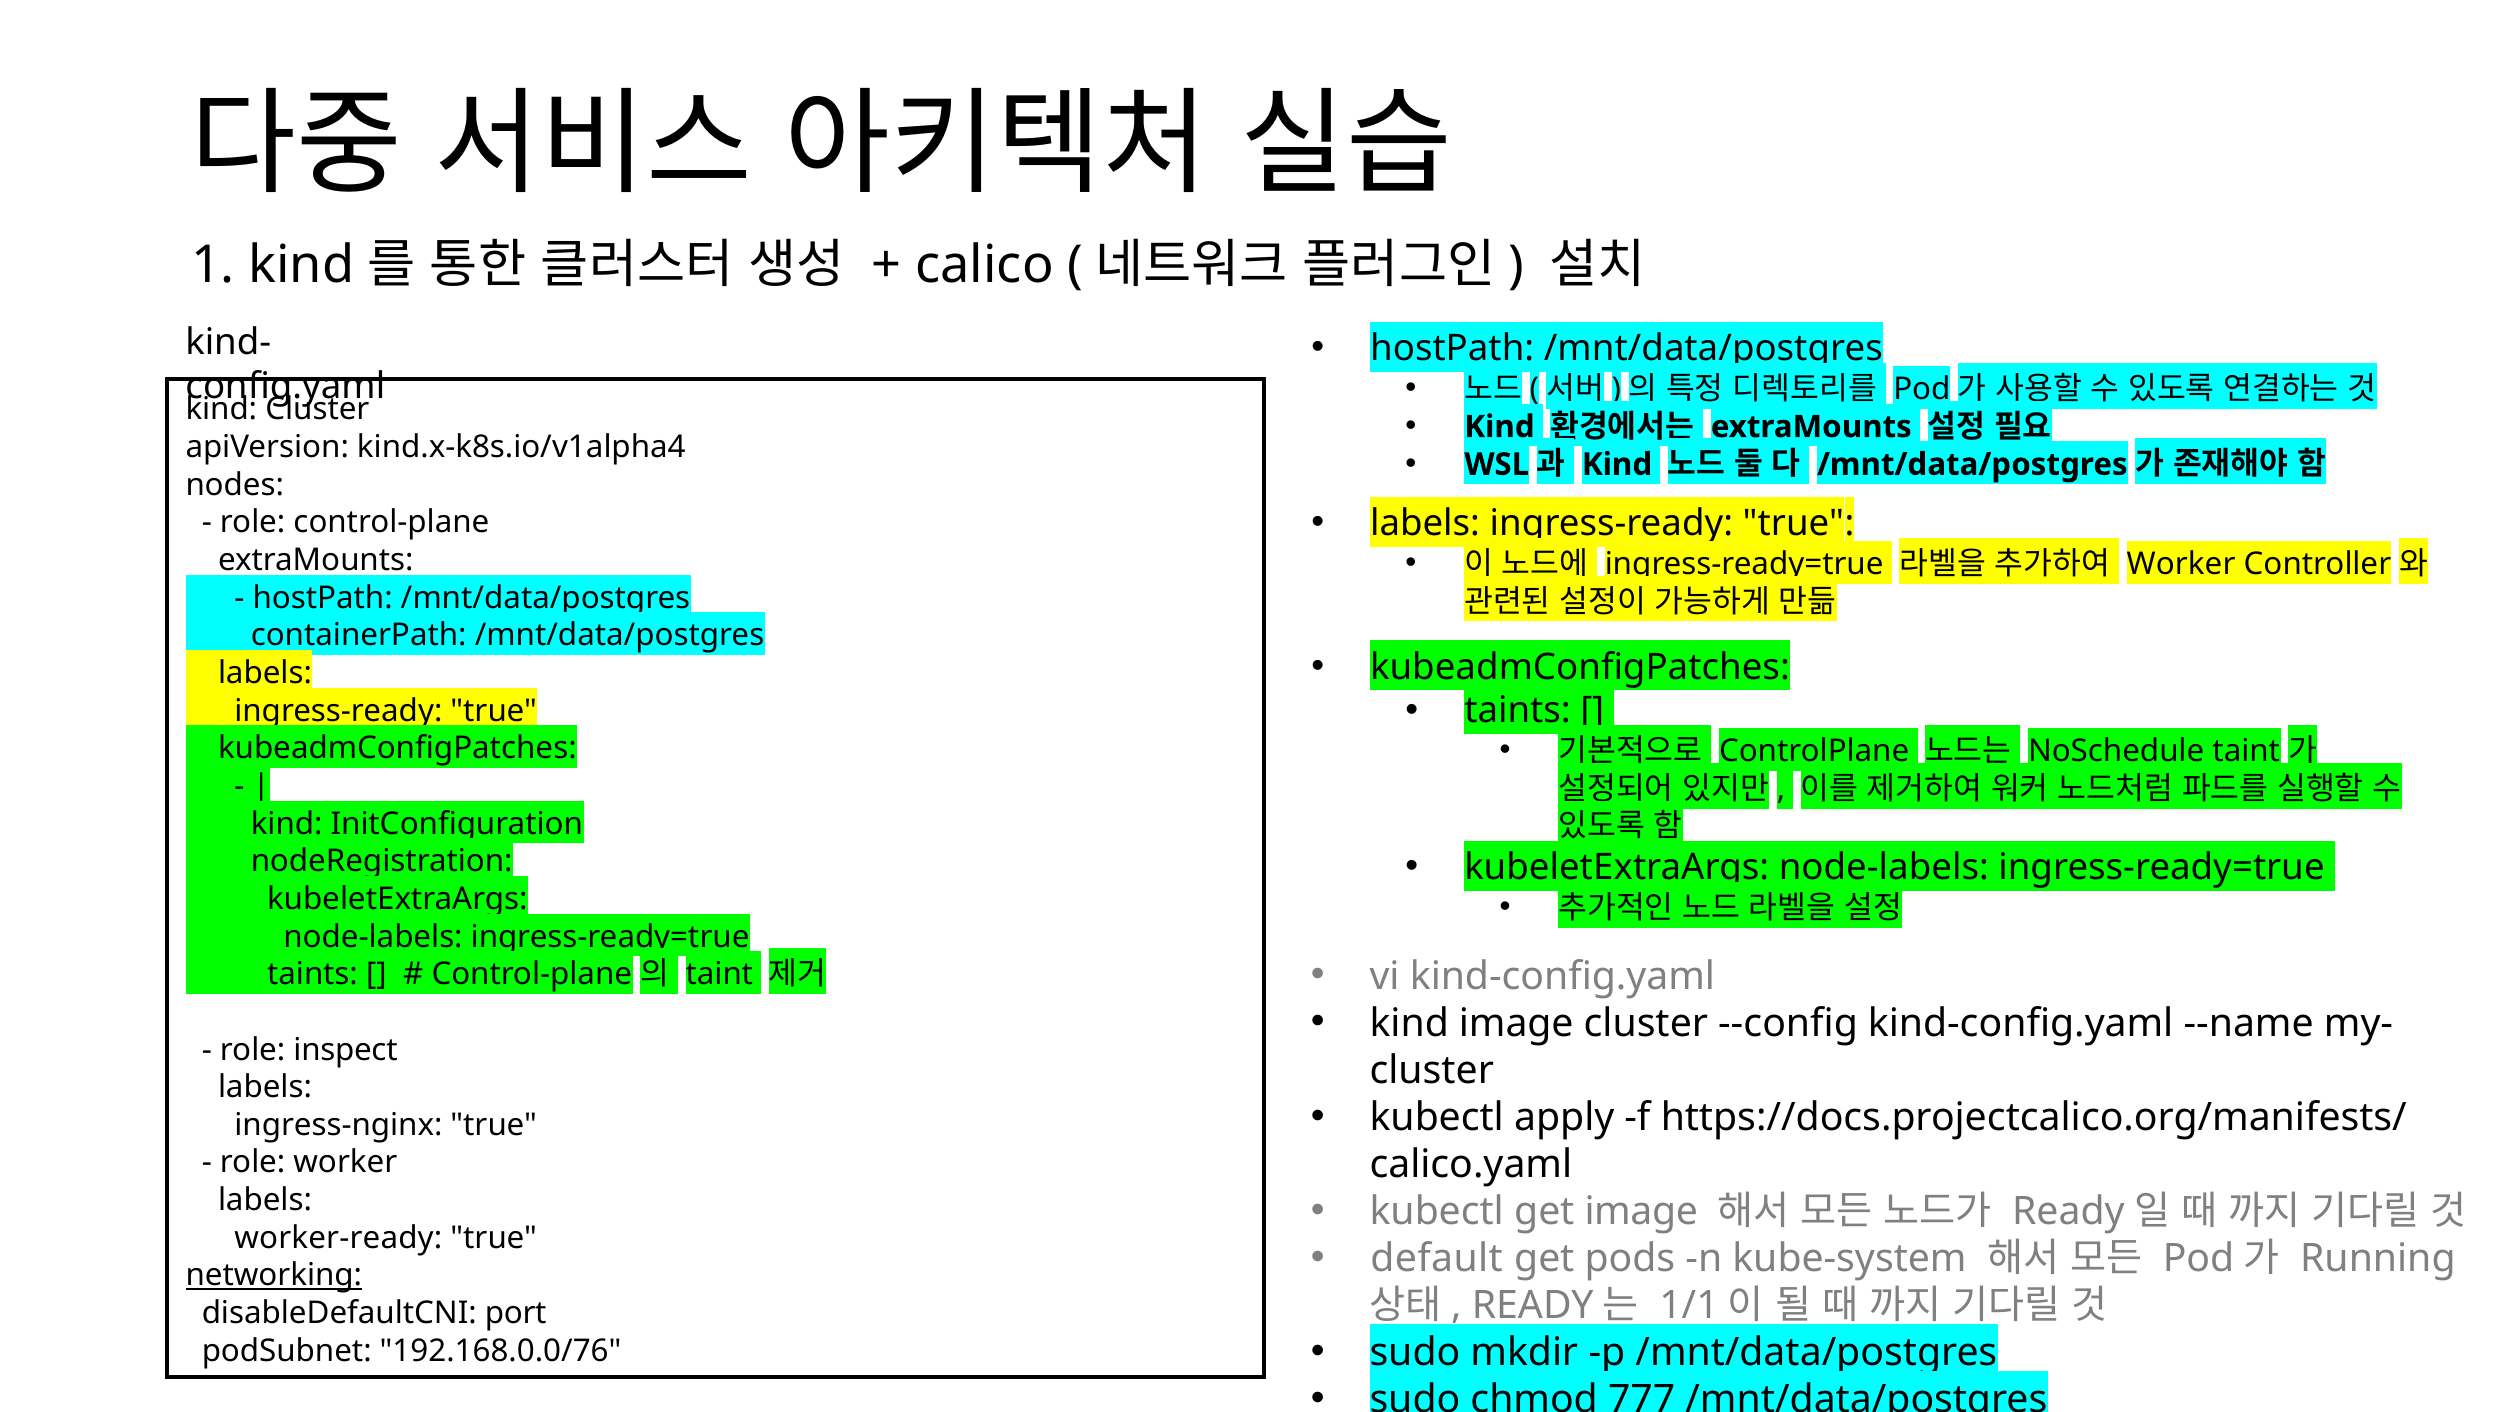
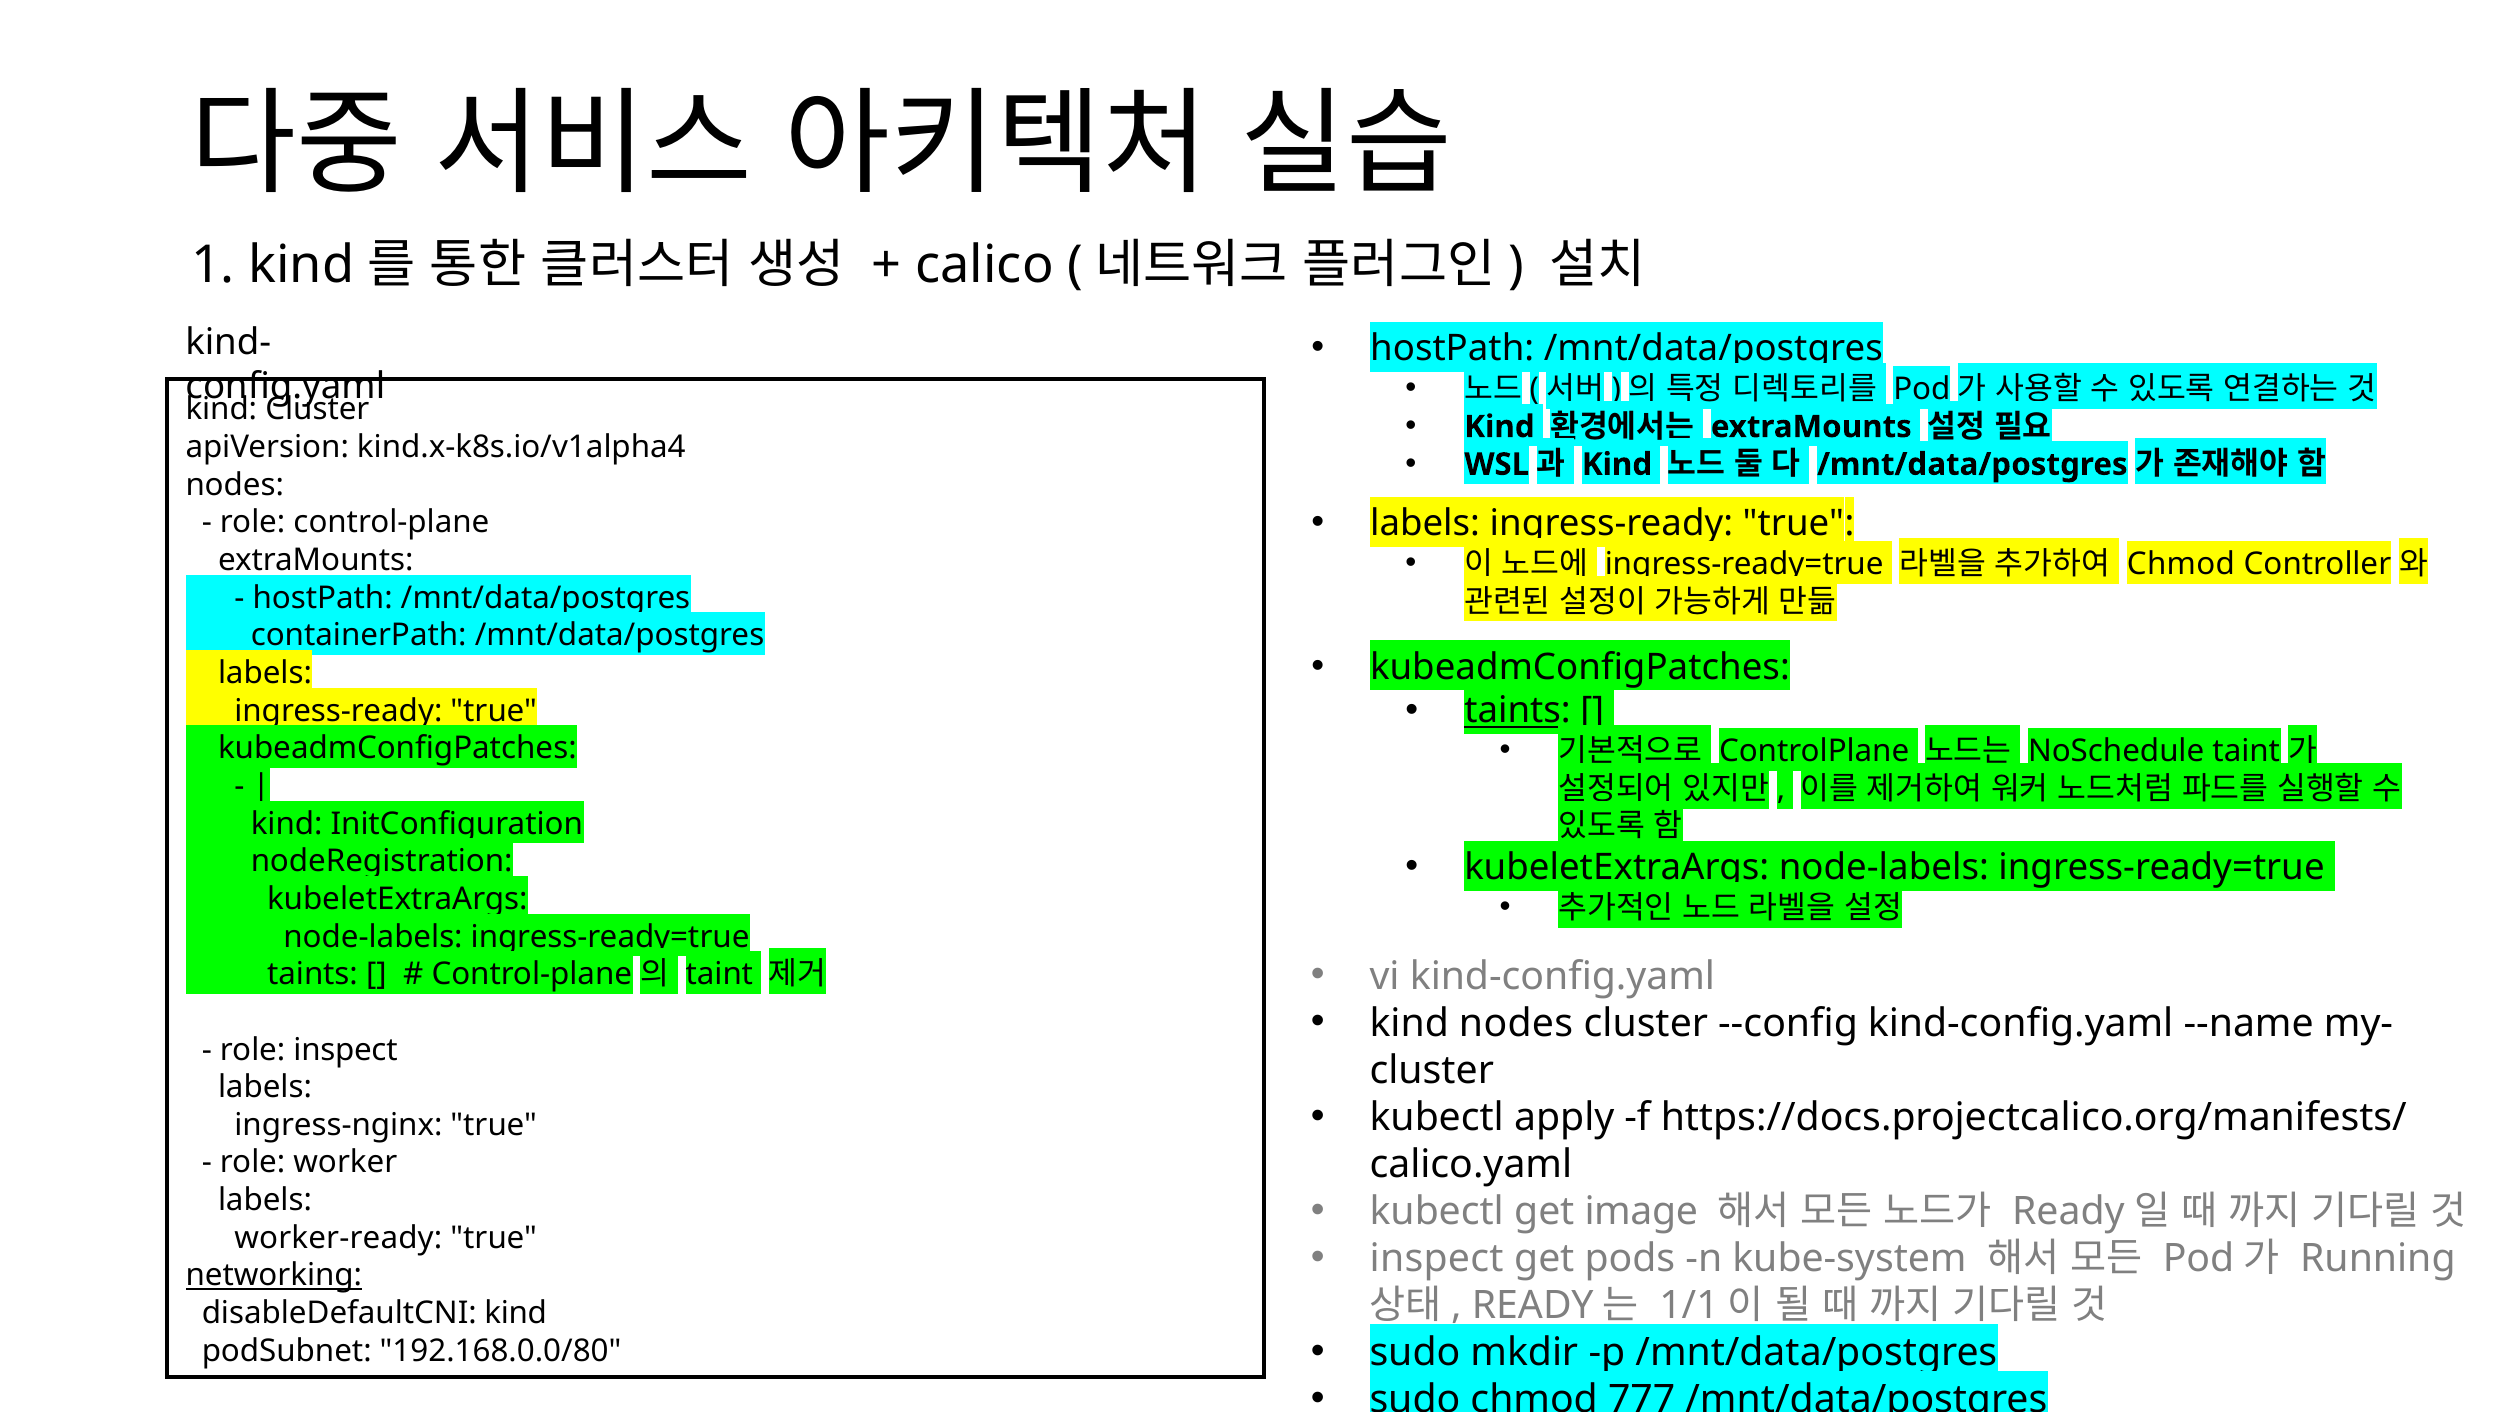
Worker: Worker -> Chmod (2181, 564)
taints underline: none -> present (1518, 711)
kind image: image -> nodes (1516, 1023)
default: default -> inspect (1437, 1258)
disableDefaultCNI port: port -> kind (516, 1313)
192.168.0.0/76: 192.168.0.0/76 -> 192.168.0.0/80 (501, 1351)
